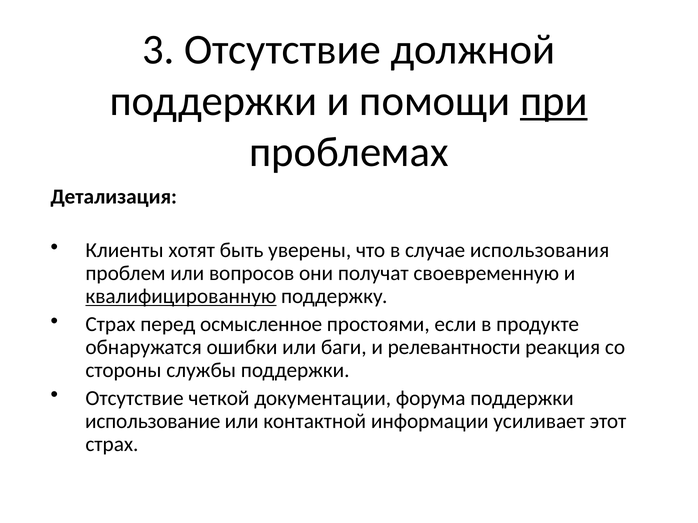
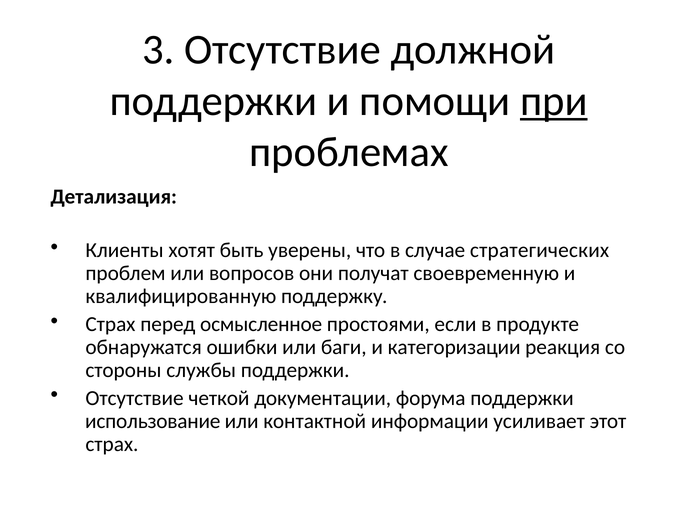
использования: использования -> стратегических (540, 251)
квалифицированную underline: present -> none (181, 297)
релевантности: релевантности -> категоризации (454, 348)
